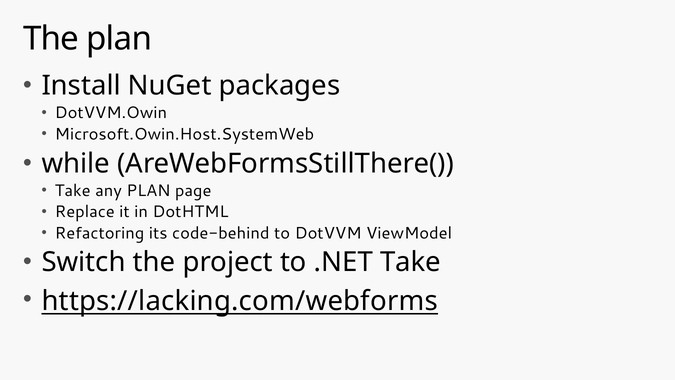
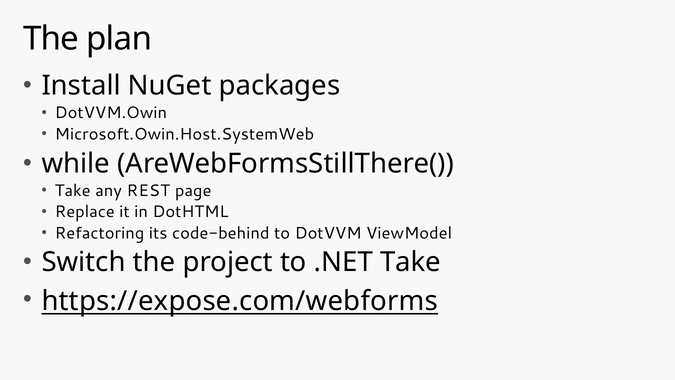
any PLAN: PLAN -> REST (148, 190)
https://lacking.com/webforms: https://lacking.com/webforms -> https://expose.com/webforms (240, 301)
